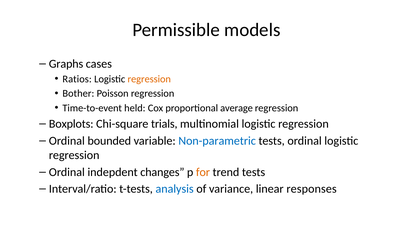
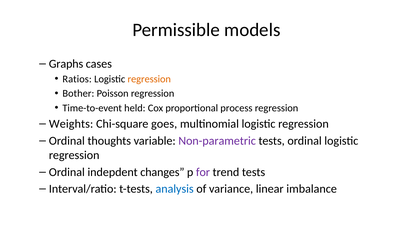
average: average -> process (236, 108)
Boxplots: Boxplots -> Weights (71, 124)
trials: trials -> goes (164, 124)
bounded: bounded -> thoughts (109, 141)
Non-parametric colour: blue -> purple (217, 141)
for colour: orange -> purple (203, 172)
responses: responses -> imbalance (312, 189)
